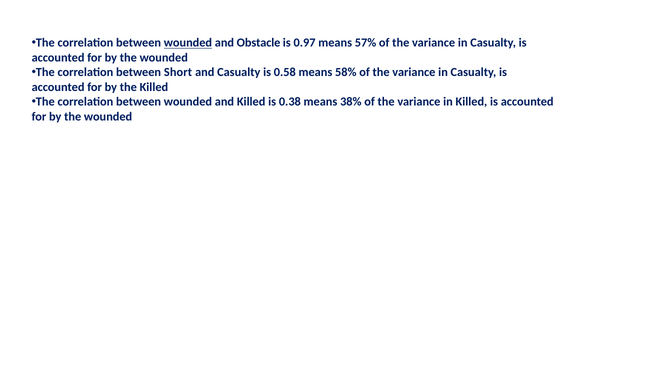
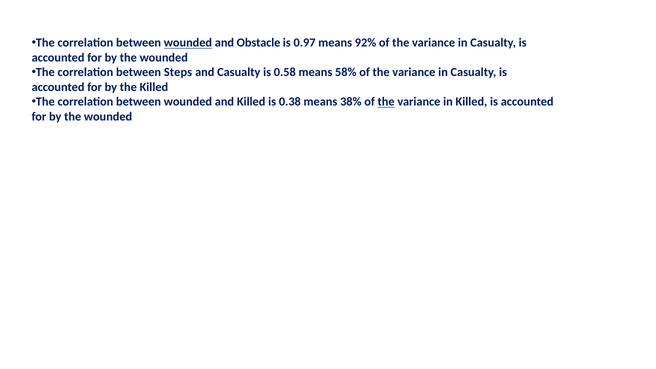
57%: 57% -> 92% (366, 43)
Short: Short -> Steps (178, 72)
the underline: none -> present (386, 102)
